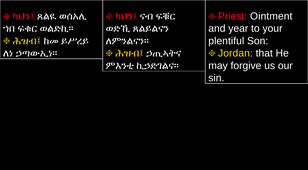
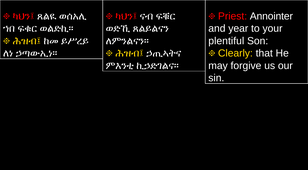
Ointment: Ointment -> Annointer (271, 16)
Jordan: Jordan -> Clearly (235, 53)
